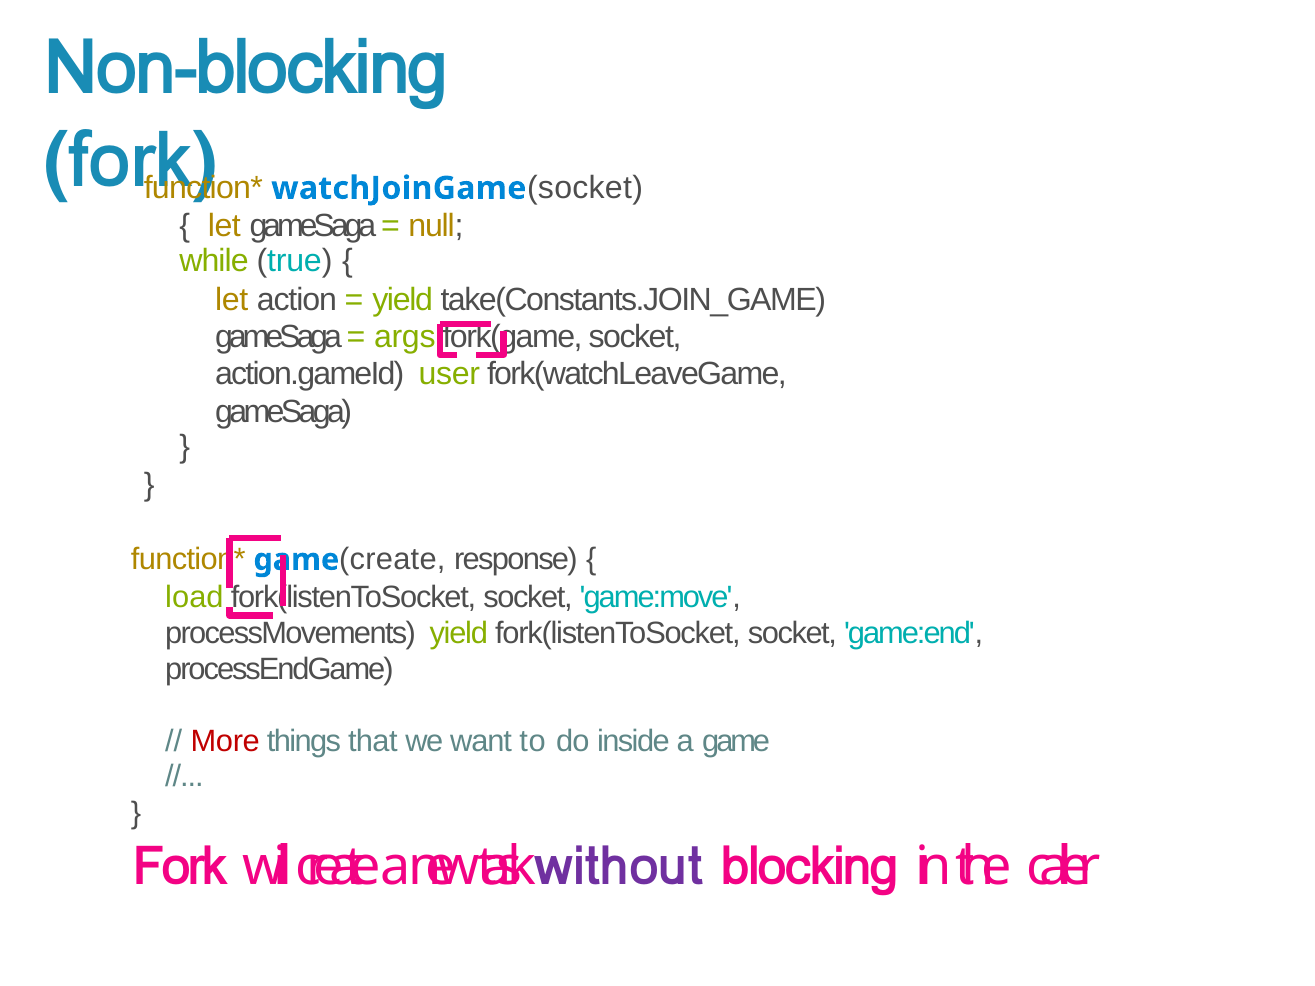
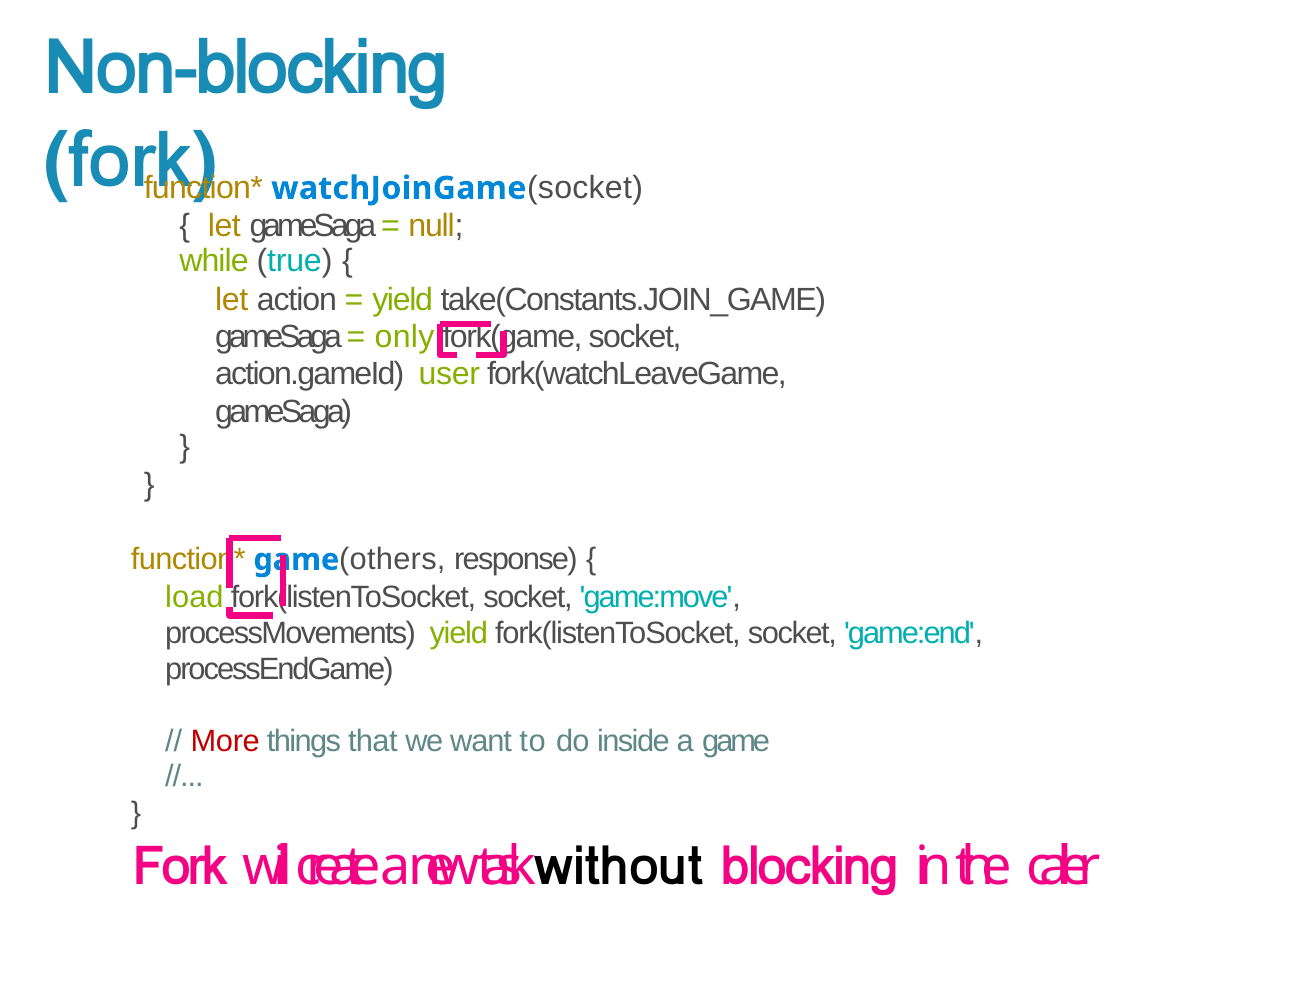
args: args -> only (405, 337)
game create: create -> others (392, 560)
without colour: purple -> black (619, 867)
